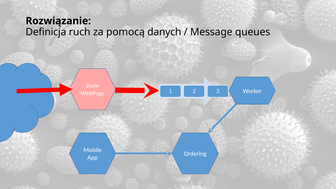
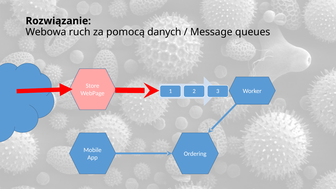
Definicja: Definicja -> Webowa (46, 32)
